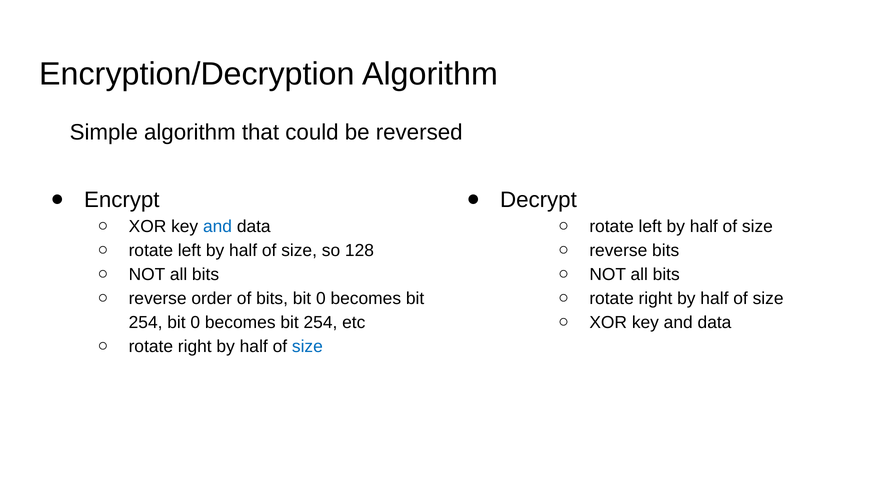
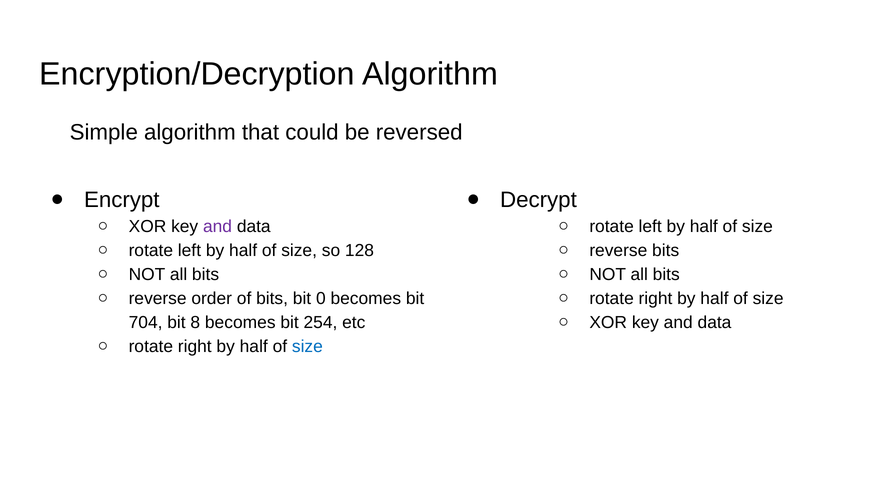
and colour: blue -> purple (218, 227)
254: 254 -> 704 (146, 323)
0: 0 -> 8 (195, 323)
